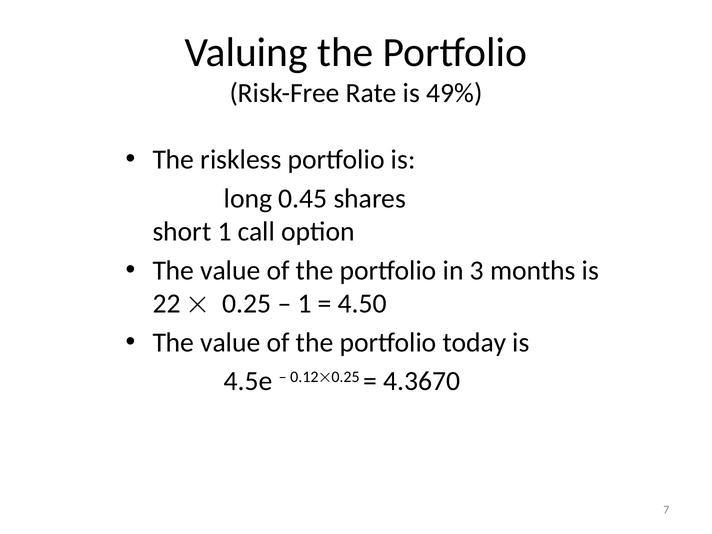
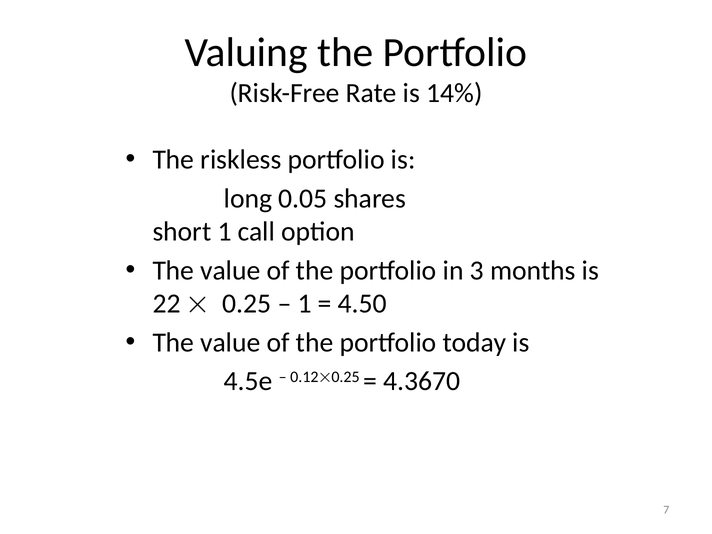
49%: 49% -> 14% (454, 93)
0.45: 0.45 -> 0.05 (303, 198)
